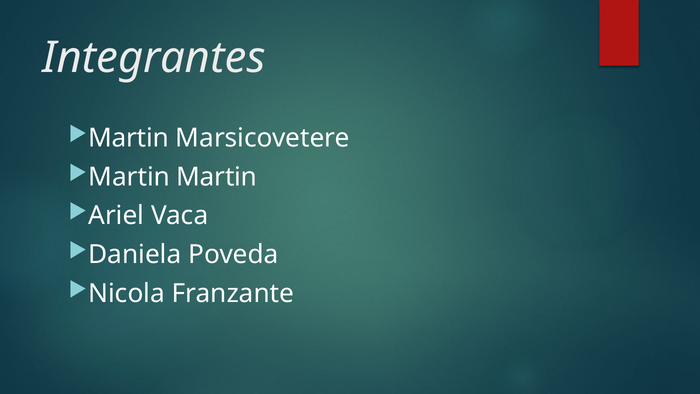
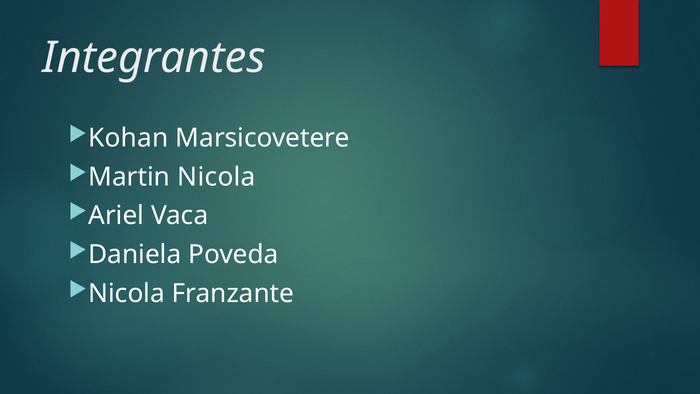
Martin: Martin -> Kohan (128, 138)
Martin Martin: Martin -> Nicola (216, 177)
